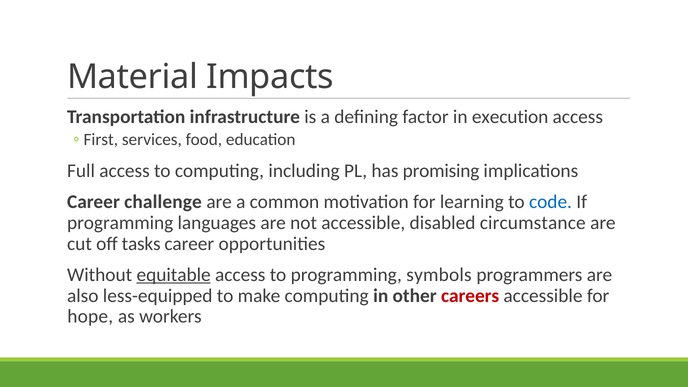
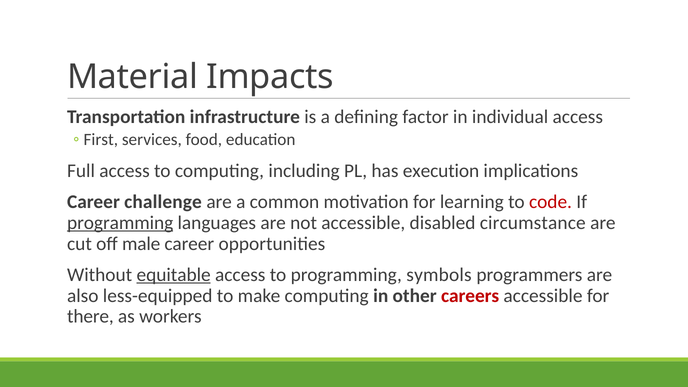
execution: execution -> individual (510, 117)
promising: promising -> execution (441, 171)
code colour: blue -> red (550, 202)
programming underline: none -> present (120, 223)
tasks: tasks -> male (141, 244)
hope: hope -> there (90, 317)
